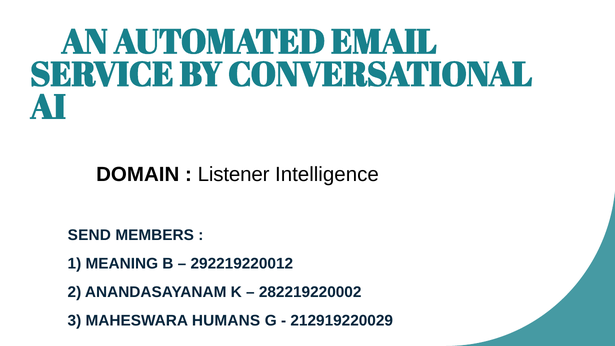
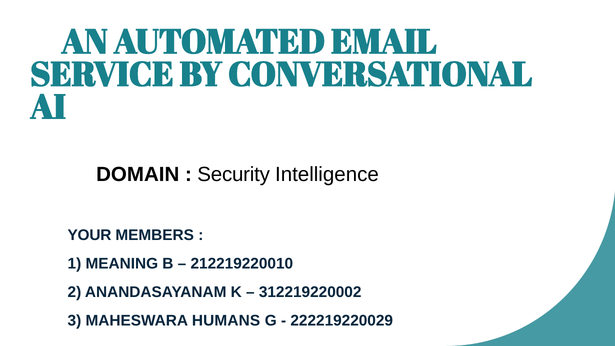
Listener: Listener -> Security (234, 174)
SEND: SEND -> YOUR (89, 235)
292219220012: 292219220012 -> 212219220010 (242, 264)
282219220002: 282219220002 -> 312219220002 (310, 292)
212919220029: 212919220029 -> 222219220029 (342, 321)
